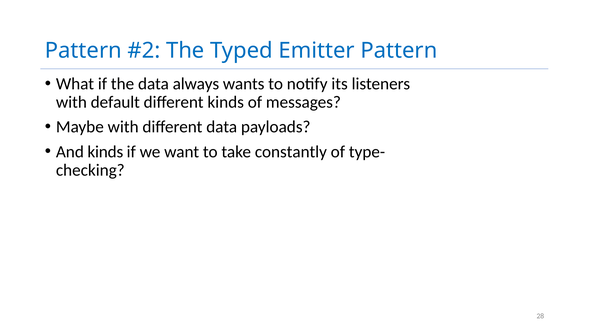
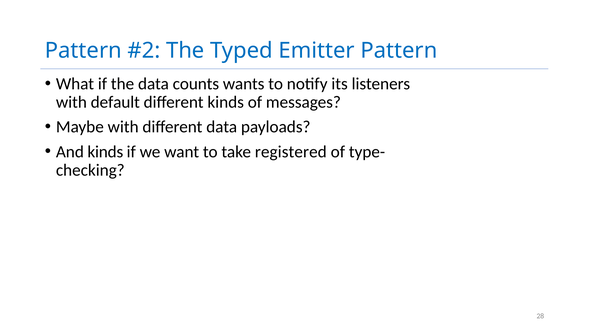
always: always -> counts (196, 84)
constantly: constantly -> registered (291, 152)
